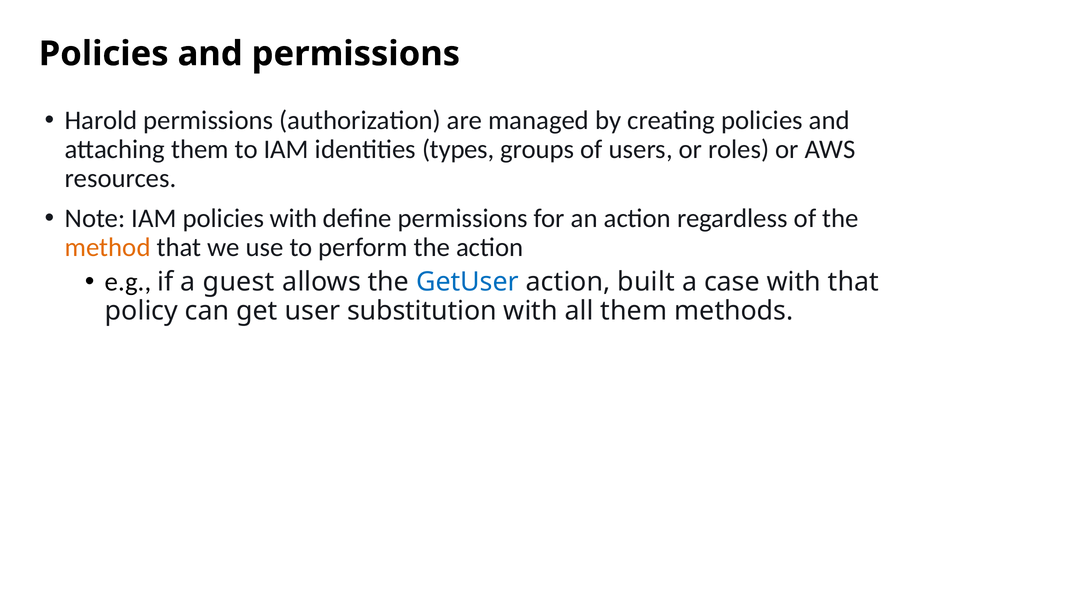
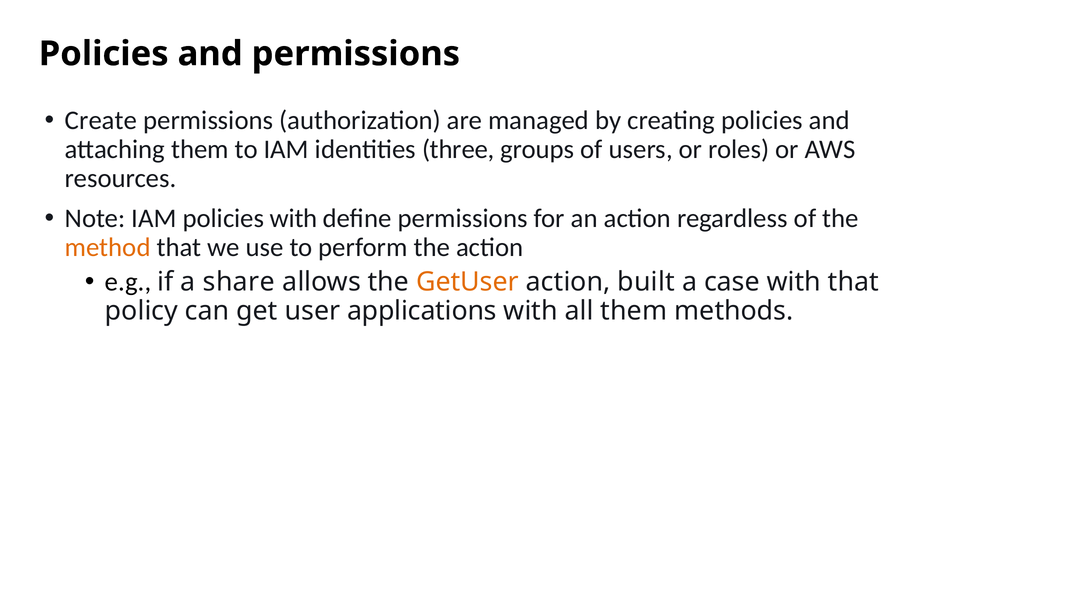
Harold: Harold -> Create (101, 121)
types: types -> three (458, 150)
guest: guest -> share (239, 282)
GetUser colour: blue -> orange (468, 282)
substitution: substitution -> applications (422, 311)
